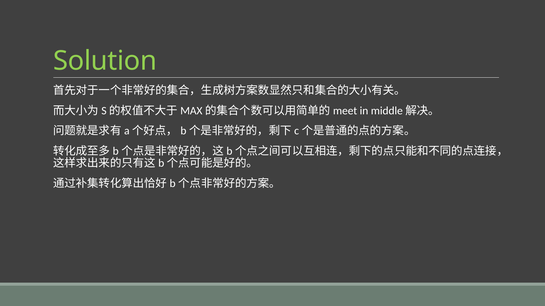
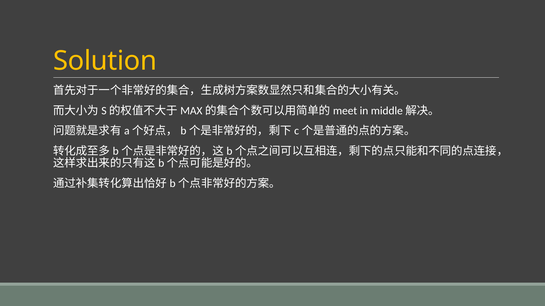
Solution colour: light green -> yellow (105, 61)
